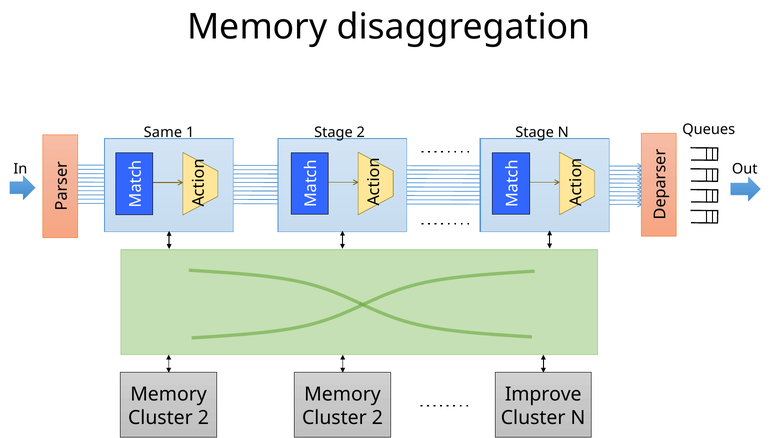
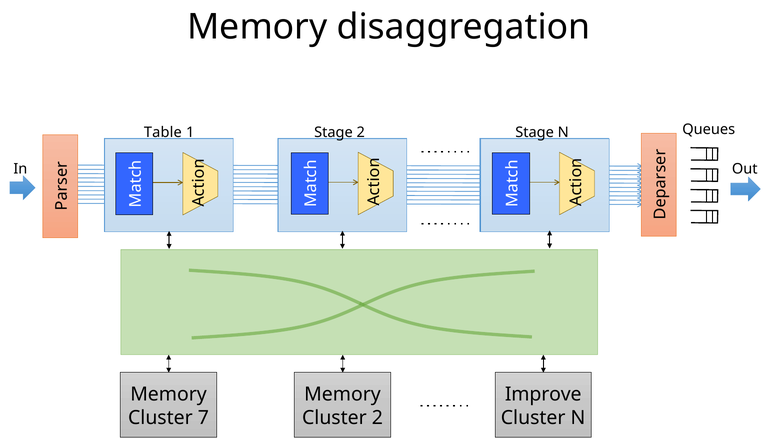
Same: Same -> Table (163, 132)
2: 2 -> 7 (203, 417)
